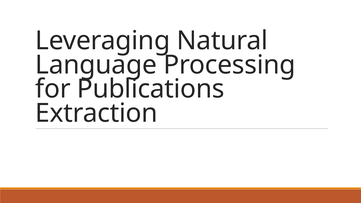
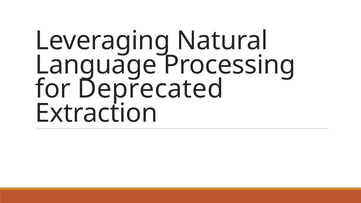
Publications: Publications -> Deprecated (150, 89)
